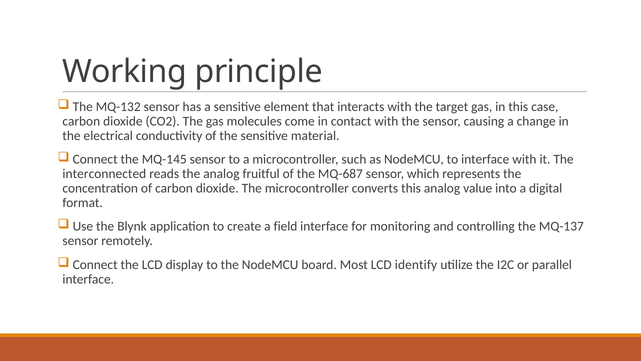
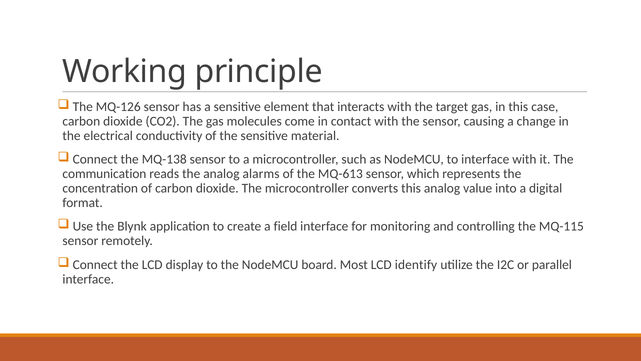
MQ-132: MQ-132 -> MQ-126 (118, 107)
MQ-145: MQ-145 -> MQ-138 (164, 159)
interconnected: interconnected -> communication (104, 174)
fruitful: fruitful -> alarms (261, 174)
MQ-687: MQ-687 -> MQ-613 (340, 174)
MQ-137: MQ-137 -> MQ-115 (561, 226)
